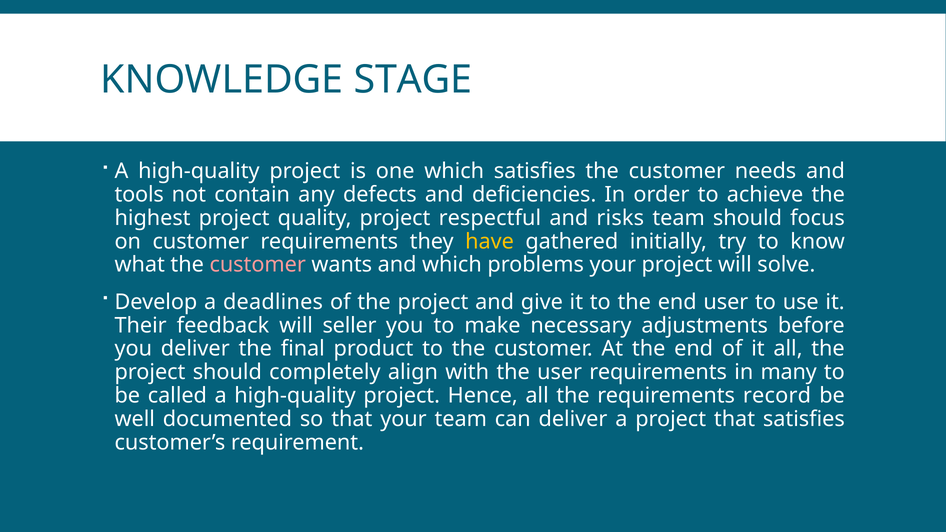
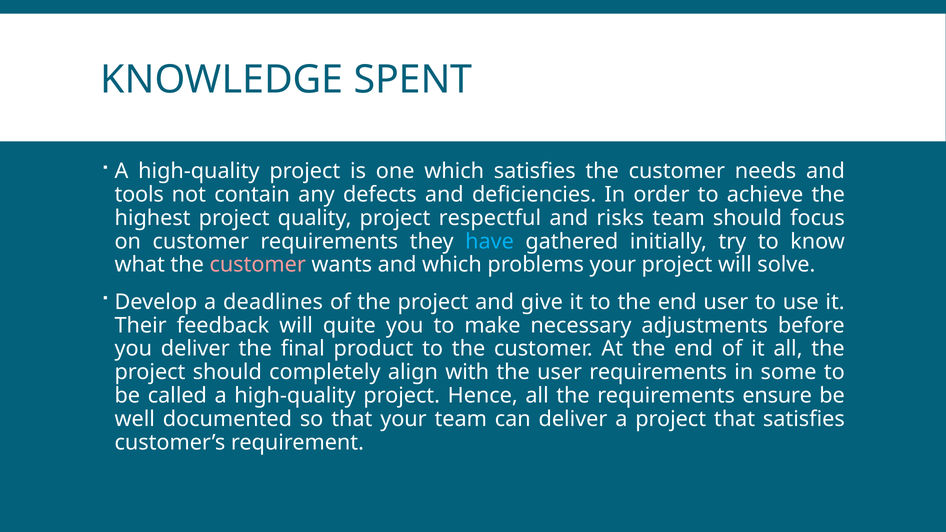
STAGE: STAGE -> SPENT (413, 80)
have colour: yellow -> light blue (490, 241)
seller: seller -> quite (349, 325)
many: many -> some (789, 372)
record: record -> ensure (777, 396)
